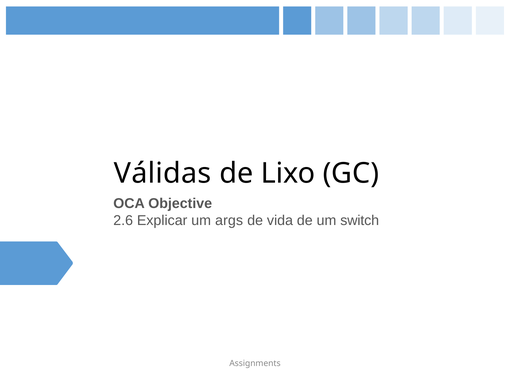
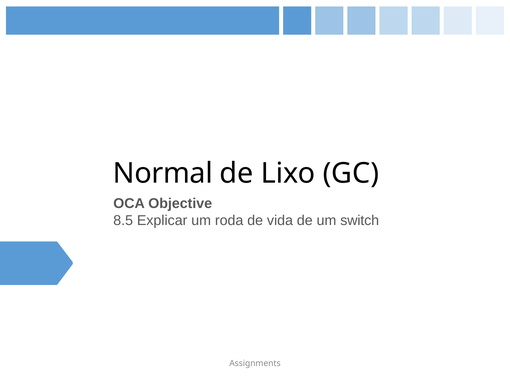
Válidas: Válidas -> Normal (163, 173)
2.6: 2.6 -> 8.5 (123, 220)
args: args -> roda (229, 220)
